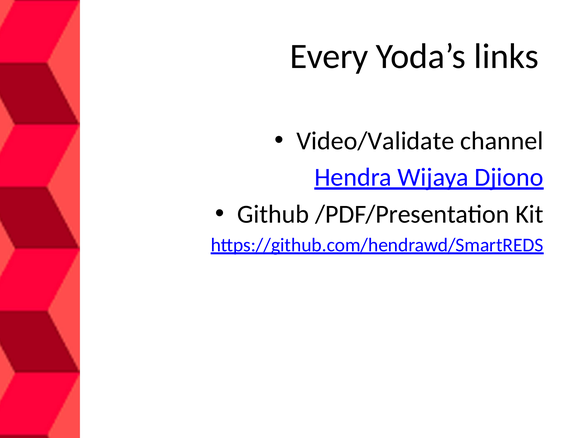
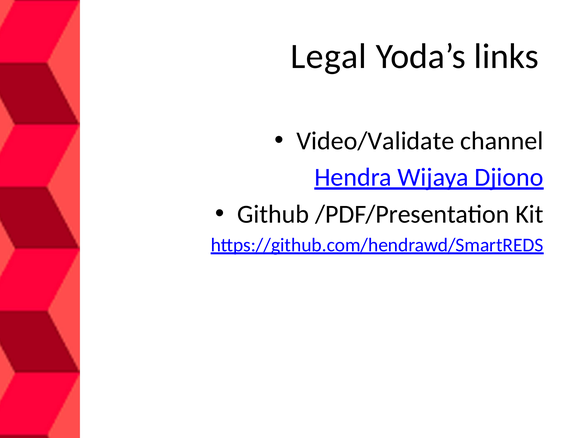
Every: Every -> Legal (329, 57)
